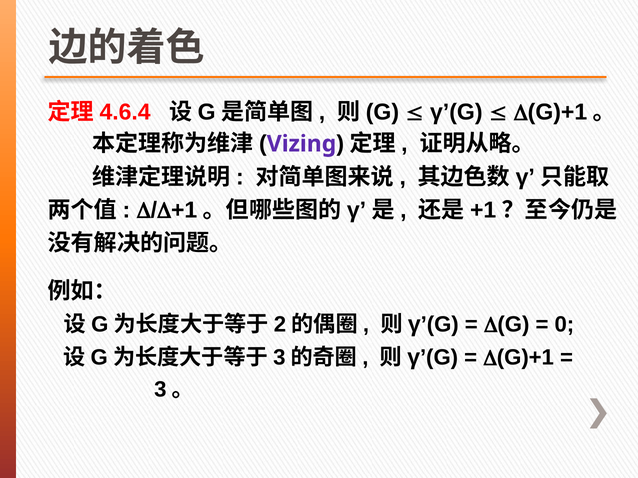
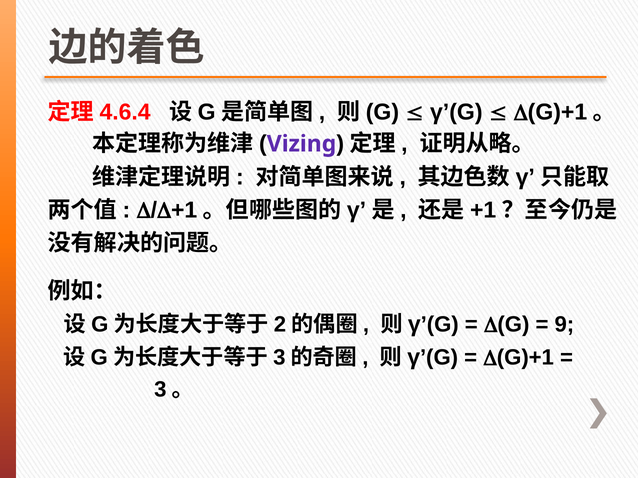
0: 0 -> 9 (564, 325)
